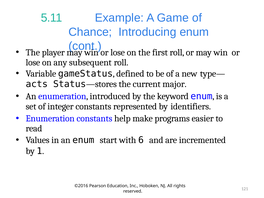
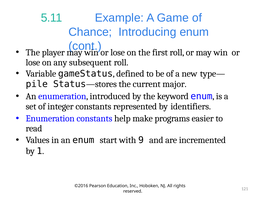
acts: acts -> pile (37, 84)
6: 6 -> 9 (141, 140)
